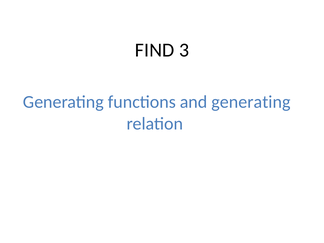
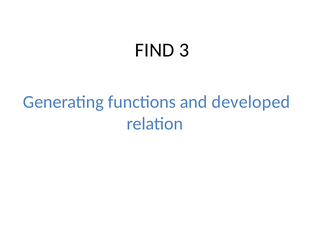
and generating: generating -> developed (251, 102)
